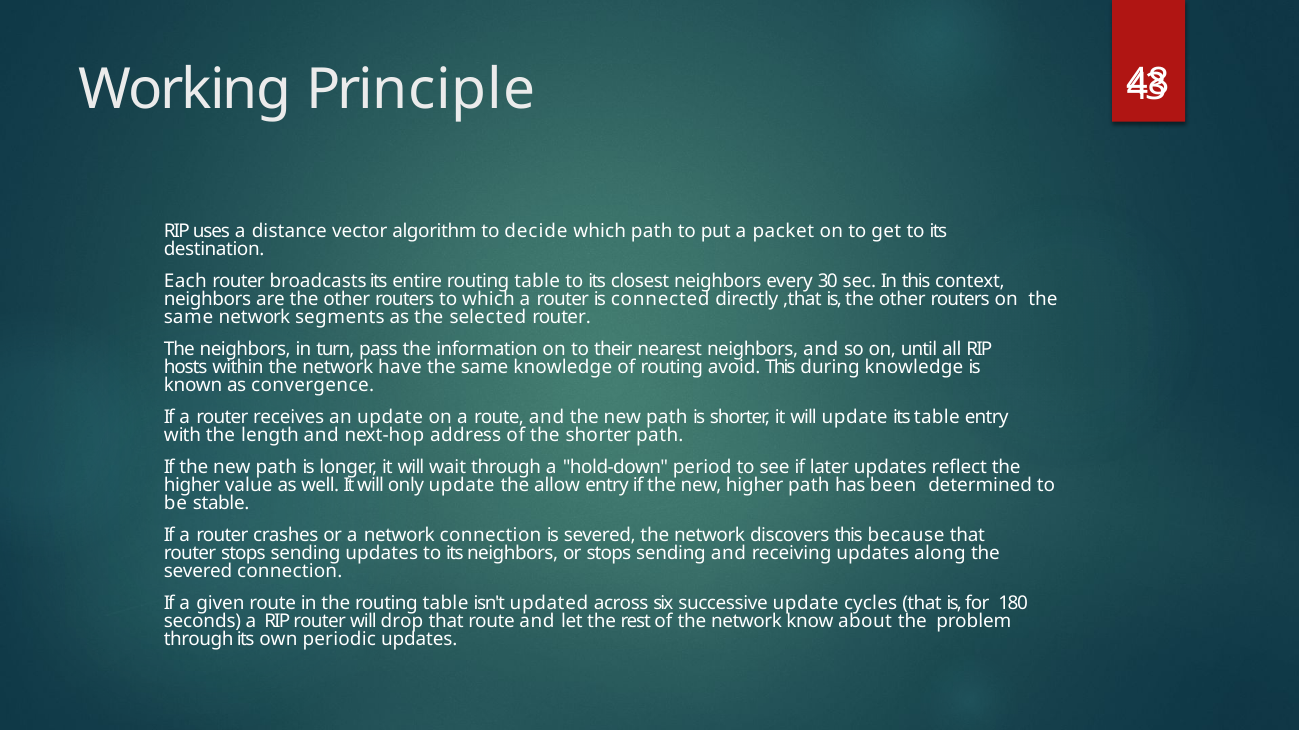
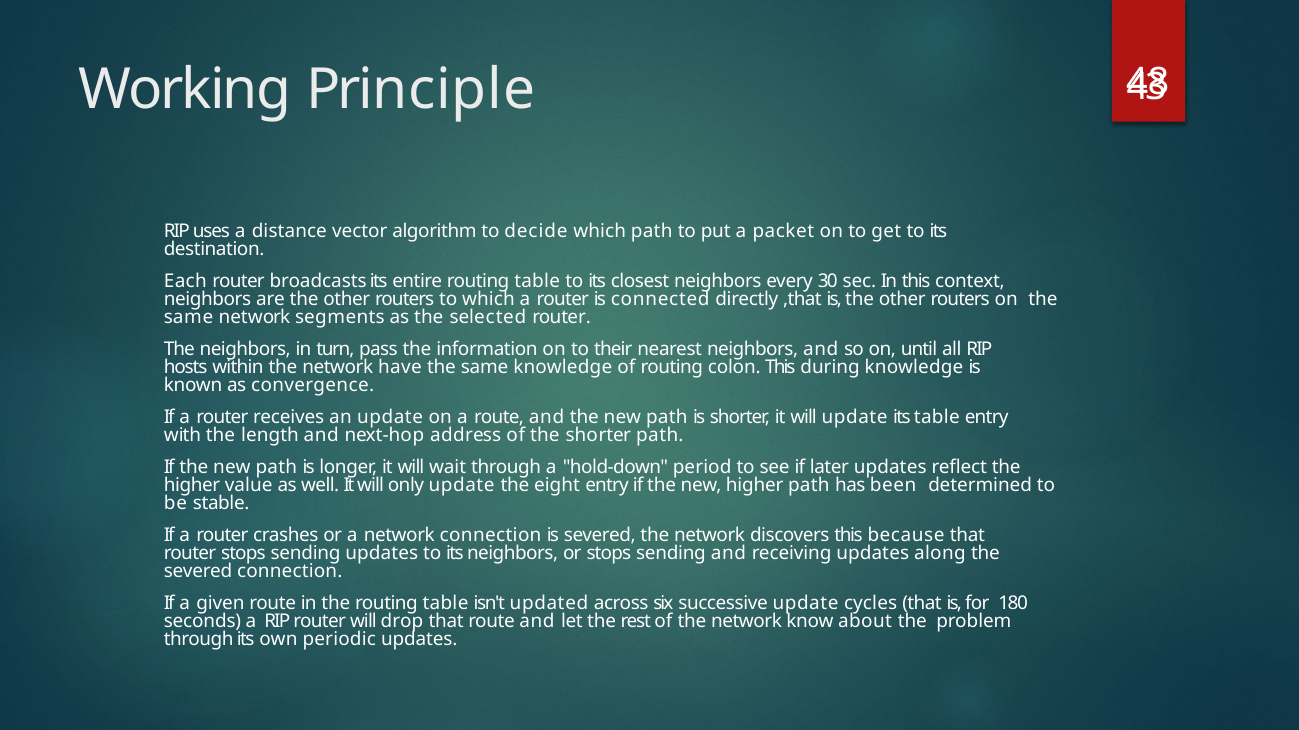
avoid: avoid -> colon (734, 367)
allow: allow -> eight (557, 485)
